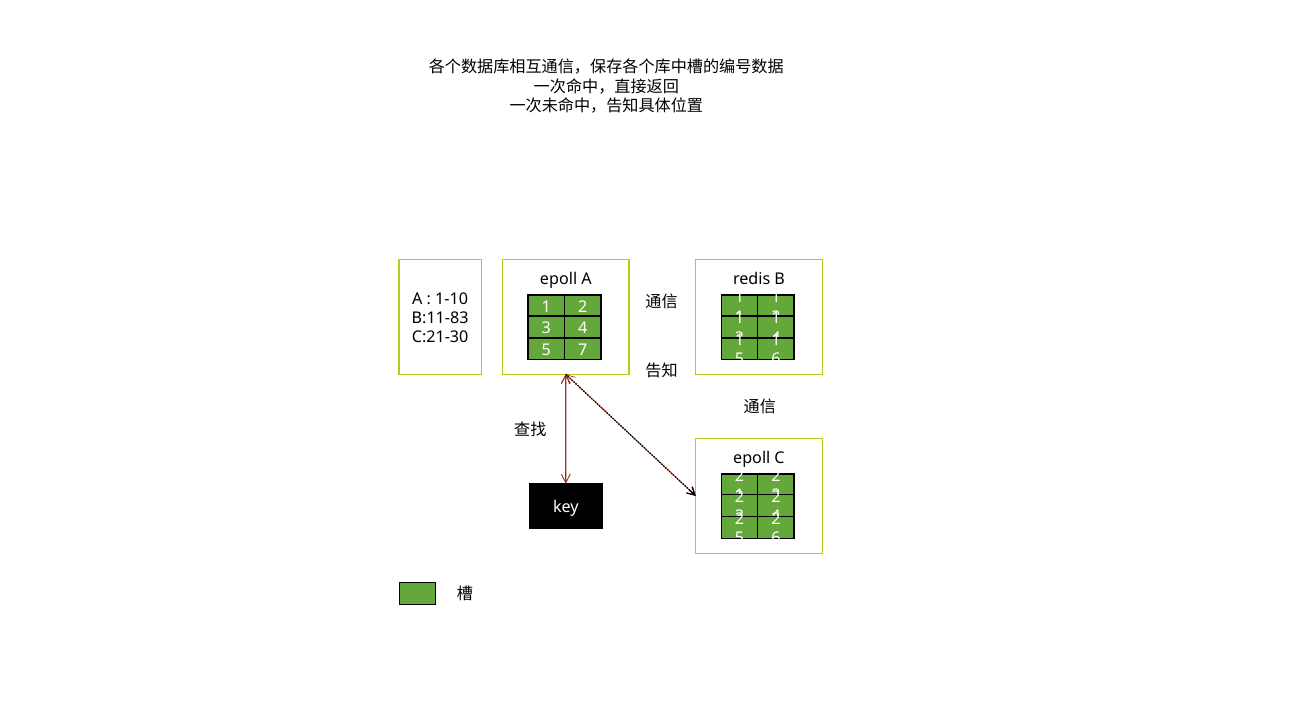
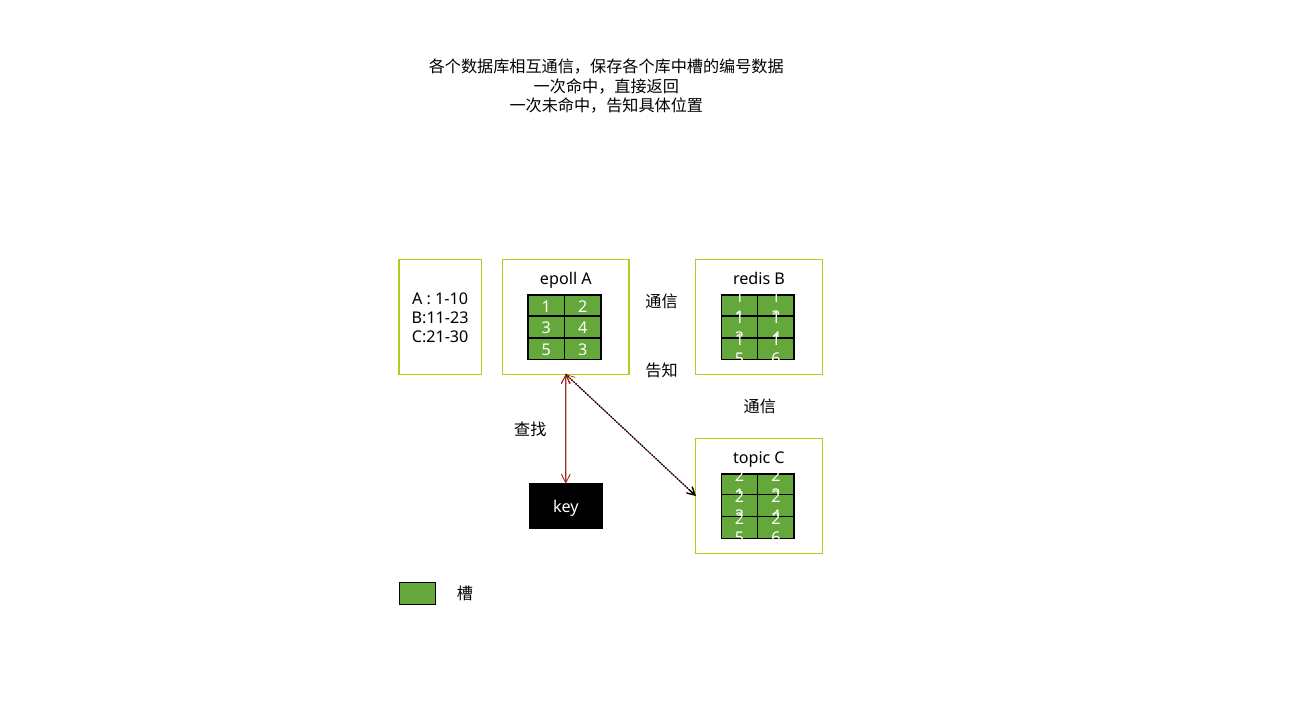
B:11-83: B:11-83 -> B:11-23 (440, 318)
5 7: 7 -> 3 (583, 350)
epoll: epoll -> topic (752, 458)
